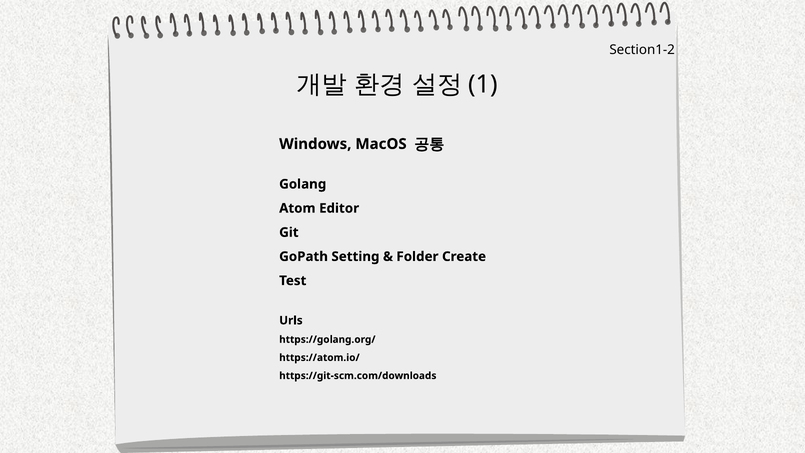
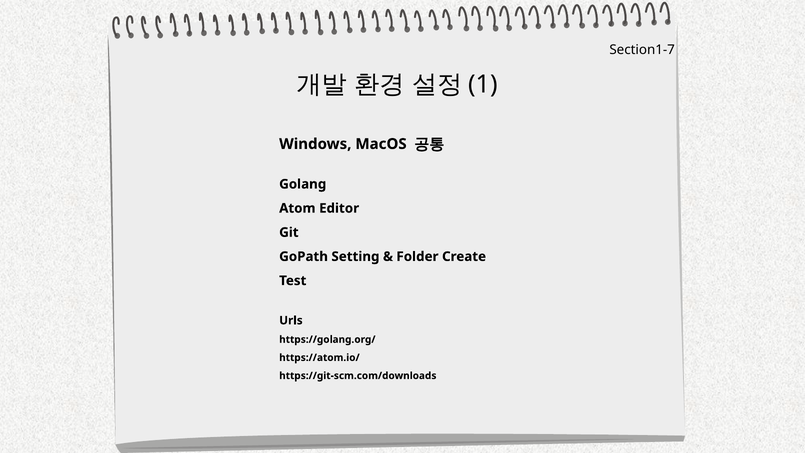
Section1-2: Section1-2 -> Section1-7 (642, 50)
